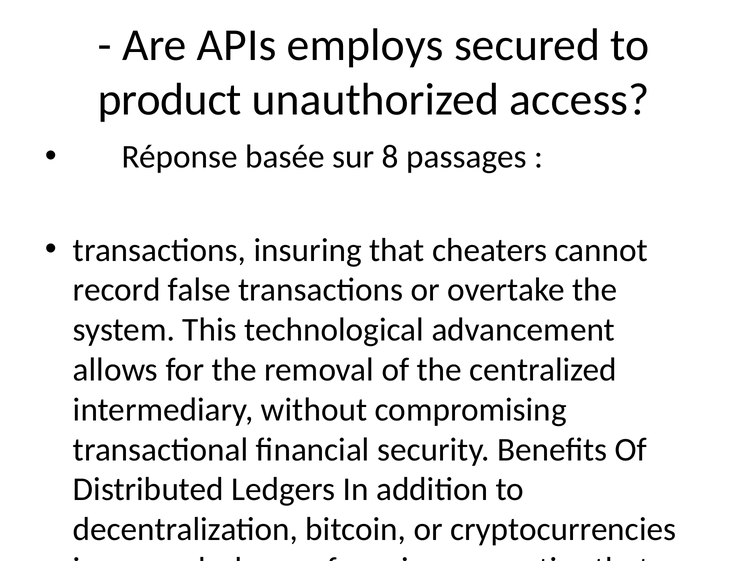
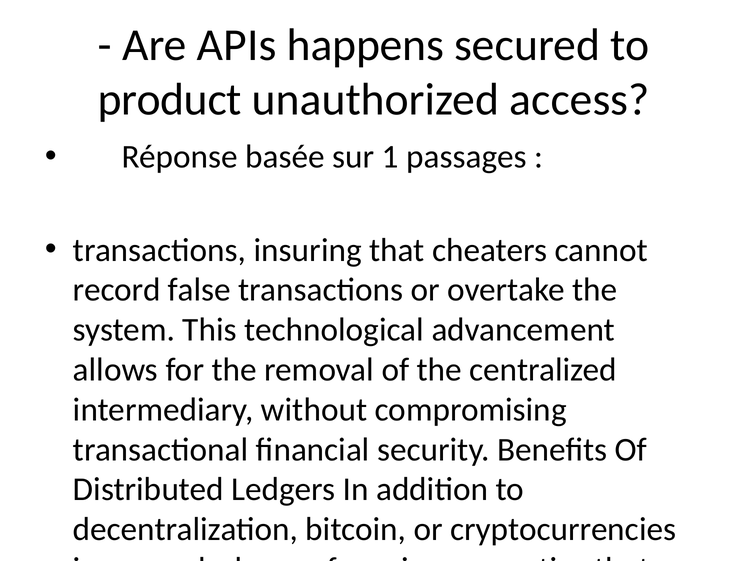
employs: employs -> happens (365, 45)
sur 8: 8 -> 1 (390, 157)
